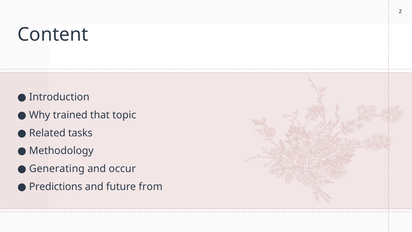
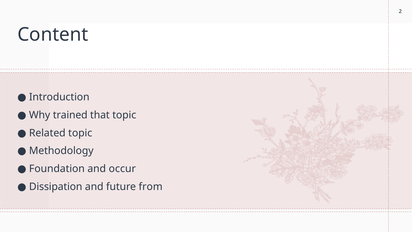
Related tasks: tasks -> topic (80, 133)
Generating: Generating -> Foundation (57, 169)
Predictions: Predictions -> Dissipation (56, 186)
